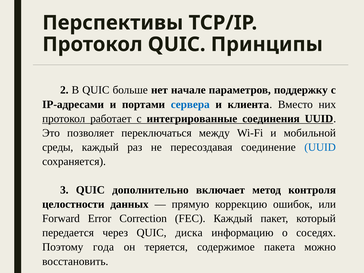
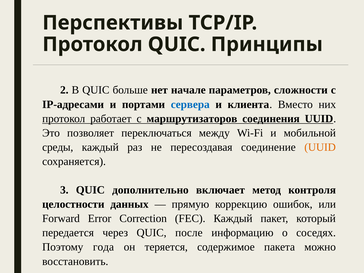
поддержку: поддержку -> сложности (301, 90)
интегрированные: интегрированные -> маршрутизаторов (192, 119)
UUID colour: blue -> orange (320, 147)
диска: диска -> после (189, 233)
